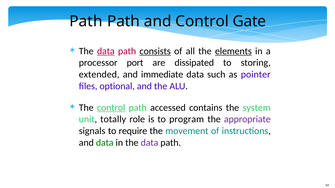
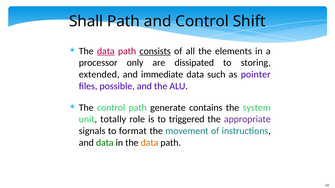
Path: Path -> Shall (86, 21)
Gate: Gate -> Shift (249, 21)
elements underline: present -> none (233, 51)
port: port -> only (135, 63)
optional: optional -> possible (117, 86)
control underline: present -> none (111, 108)
accessed: accessed -> generate (168, 108)
program: program -> triggered (187, 120)
require: require -> format (133, 131)
data colour: purple -> orange (149, 143)
